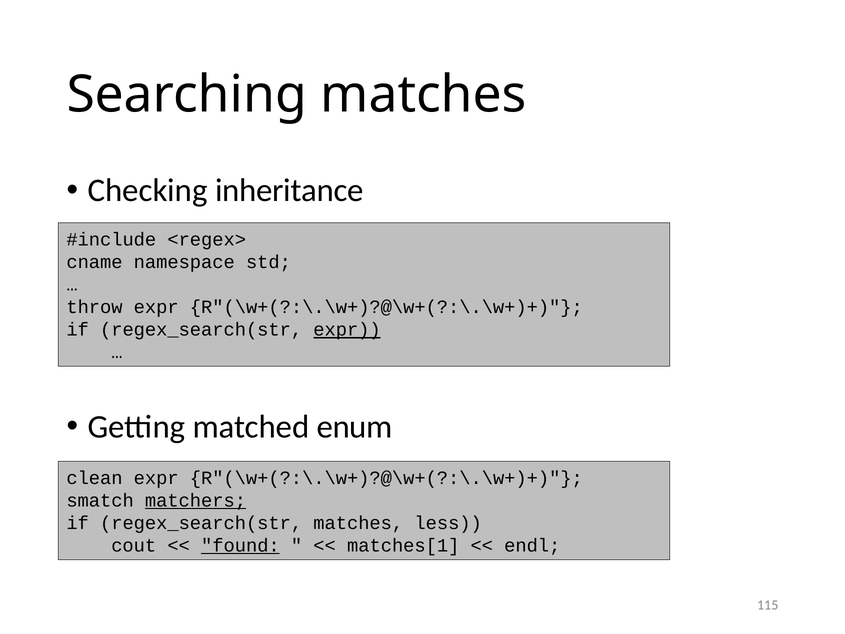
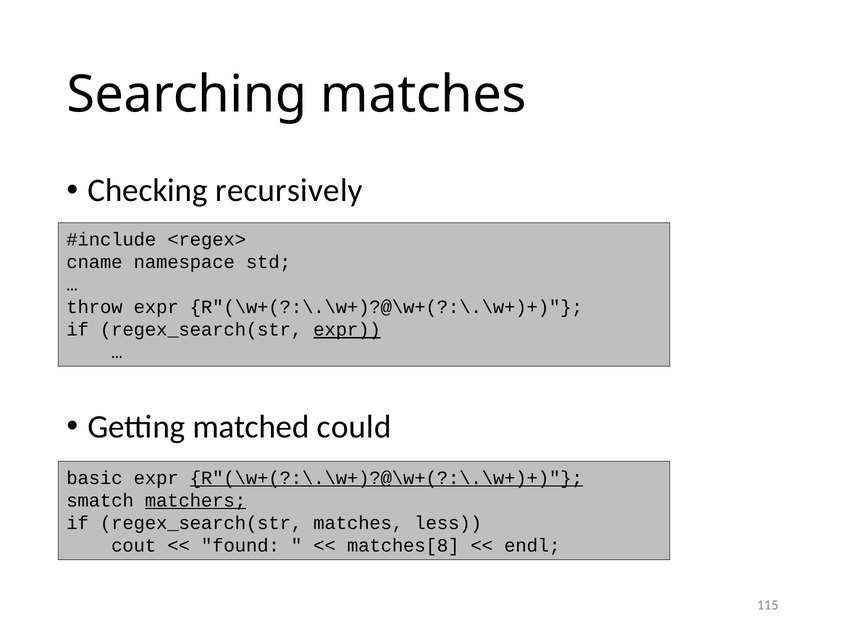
inheritance: inheritance -> recursively (289, 190)
enum: enum -> could (354, 427)
clean: clean -> basic (94, 478)
R"(\w+(?:\.\w+)?@\w+(?:\.\w+)+ underline: none -> present (386, 478)
found underline: present -> none (240, 545)
matches[1: matches[1 -> matches[8 (403, 545)
